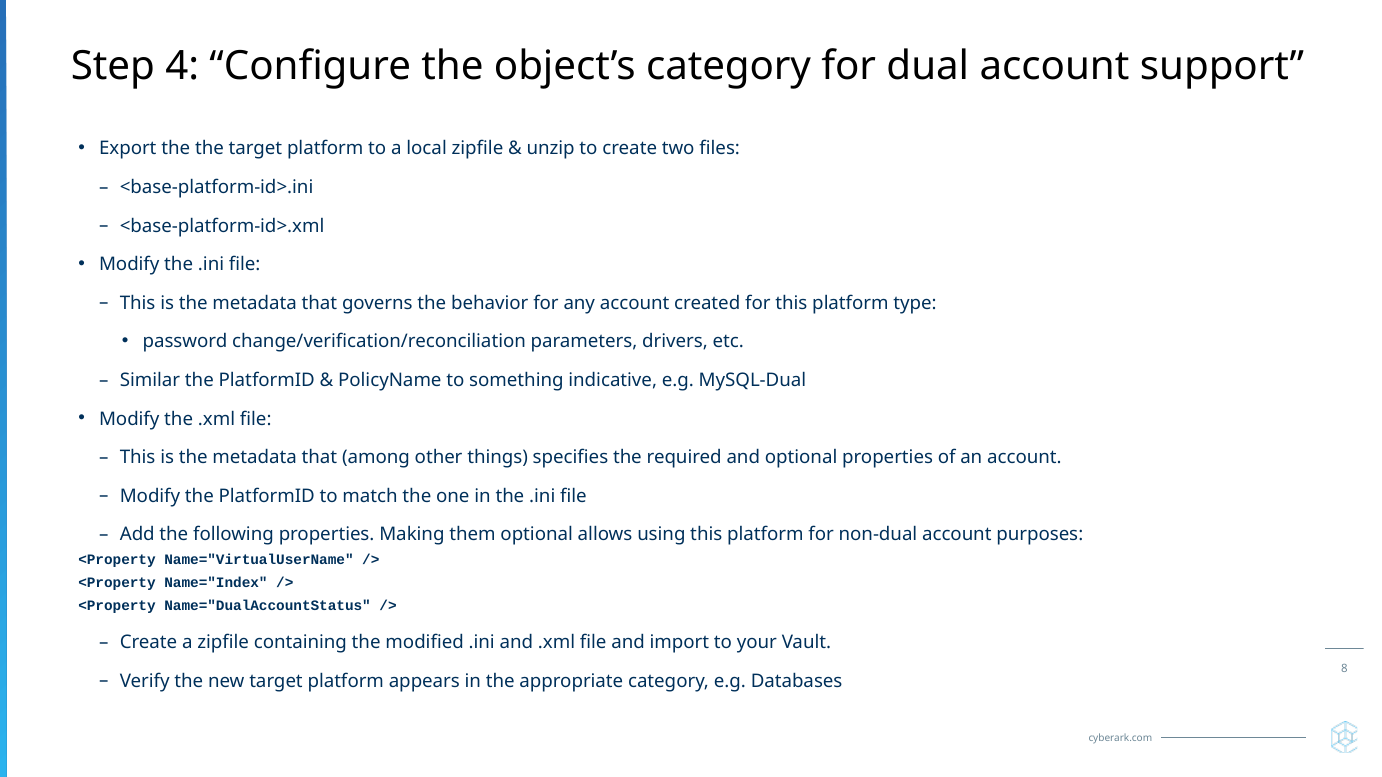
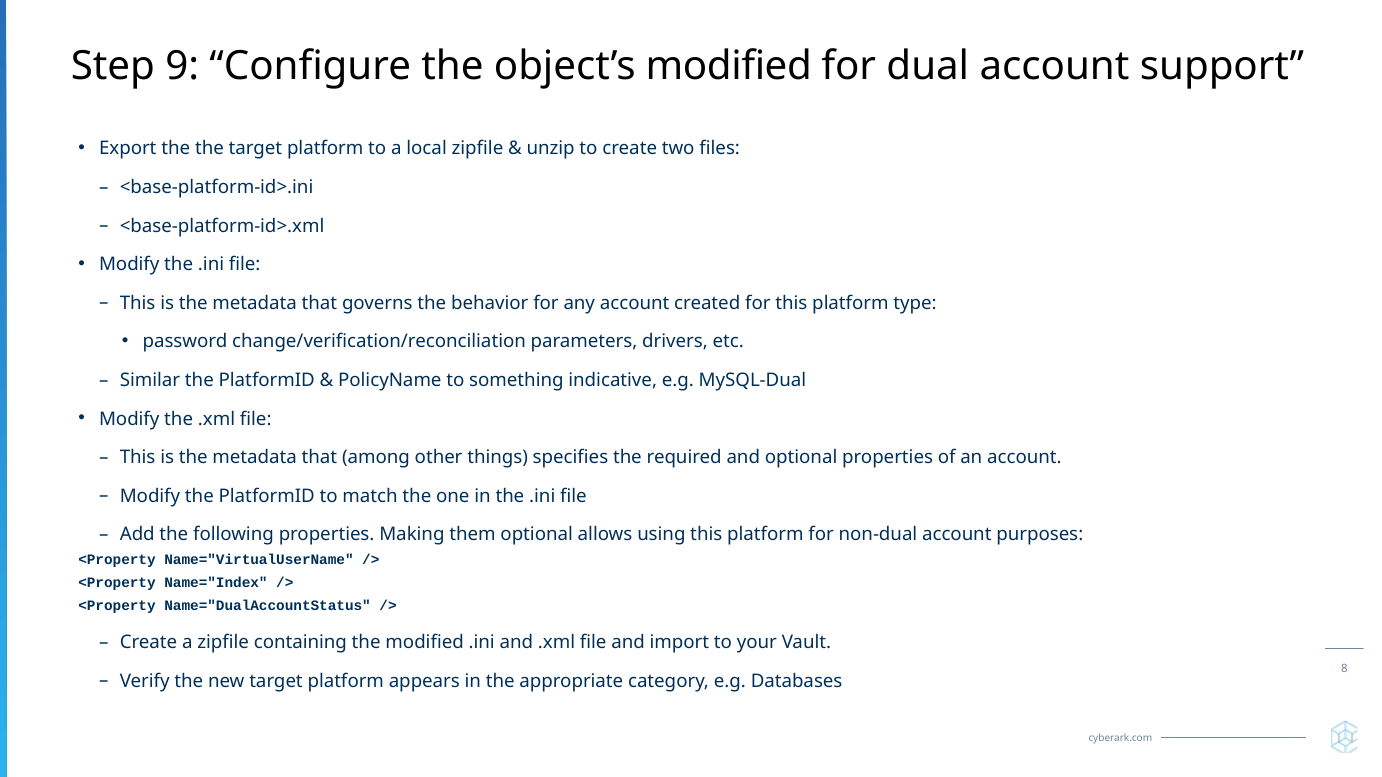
4: 4 -> 9 (182, 66)
object’s category: category -> modified (729, 66)
